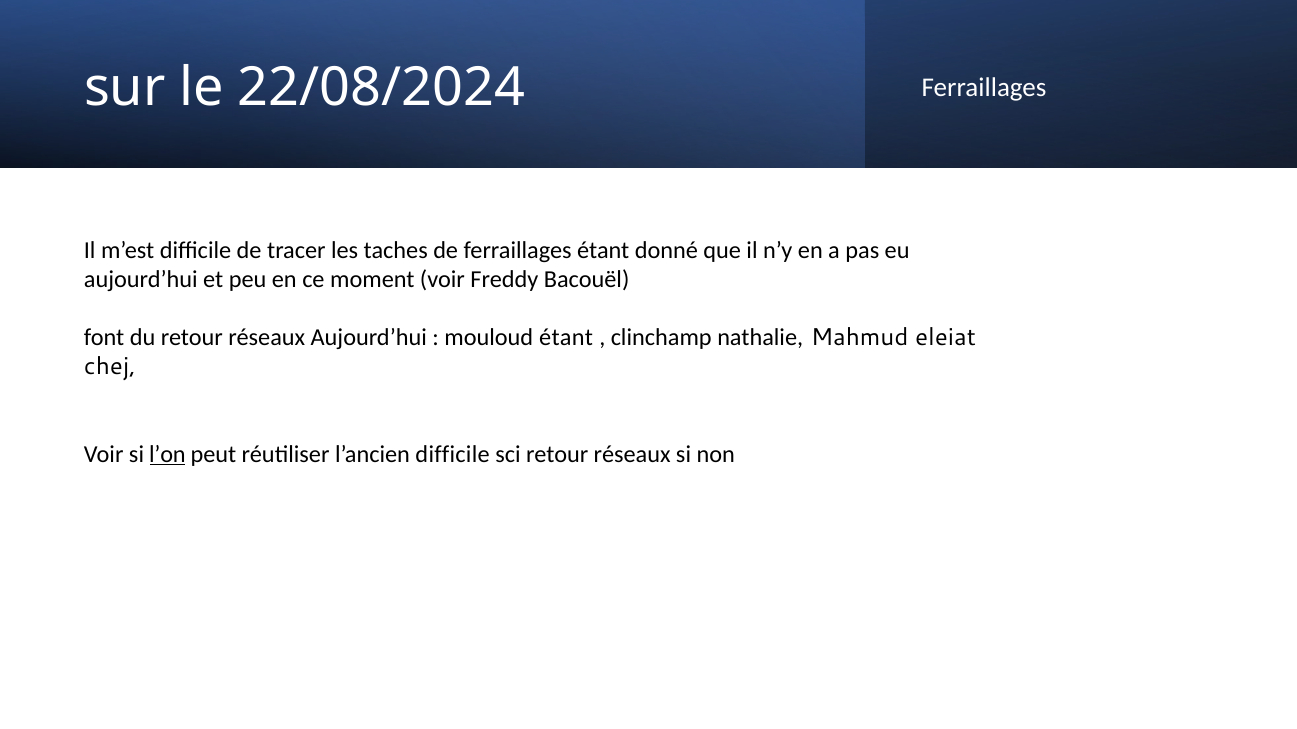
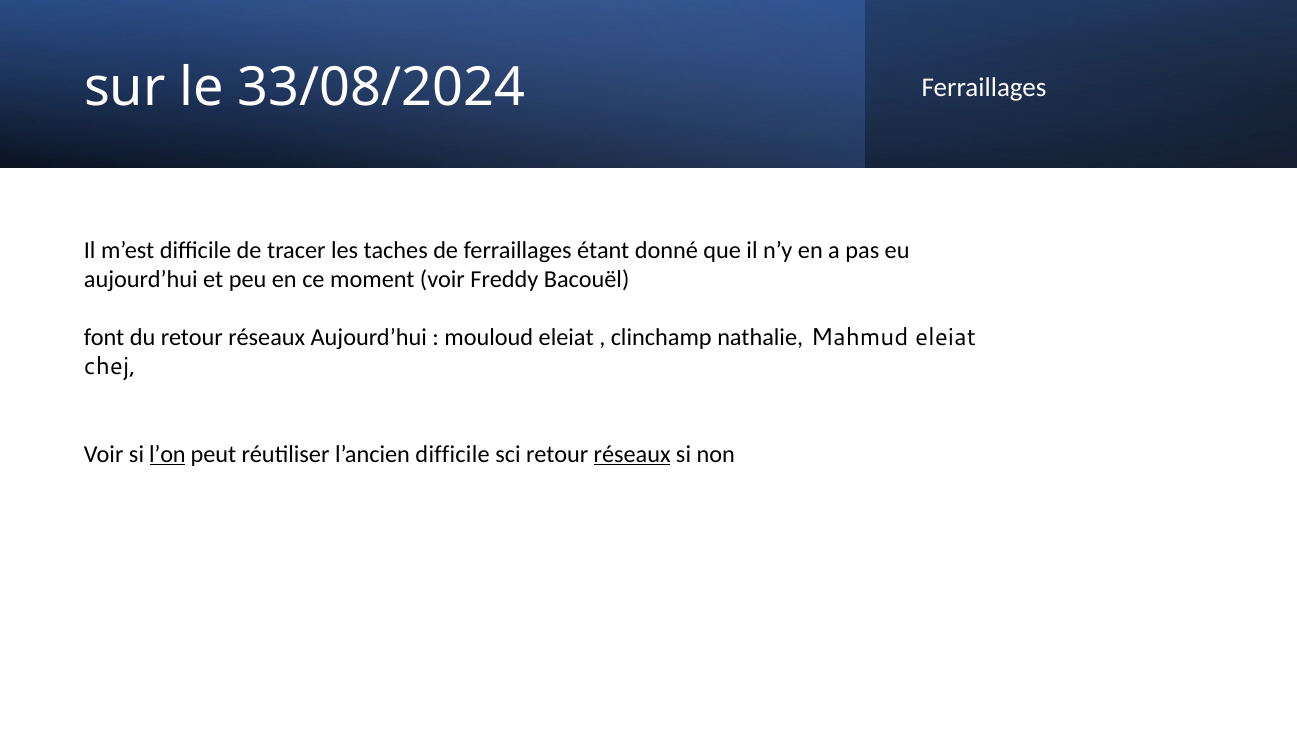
22/08/2024: 22/08/2024 -> 33/08/2024 (381, 88)
mouloud étant: étant -> eleiat (566, 338)
réseaux underline: none -> present (632, 455)
